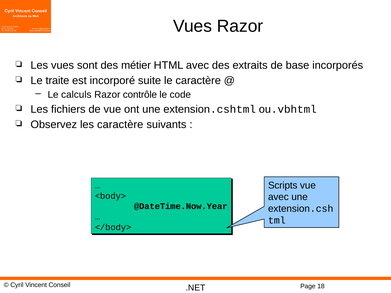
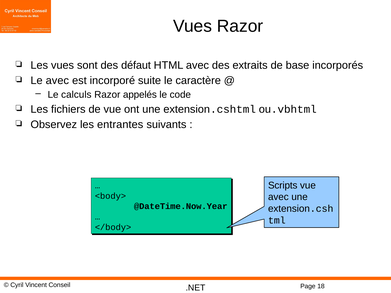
métier: métier -> défaut (136, 65)
Le traite: traite -> avec (57, 81)
contrôle: contrôle -> appelés (140, 95)
les caractère: caractère -> entrantes (120, 125)
